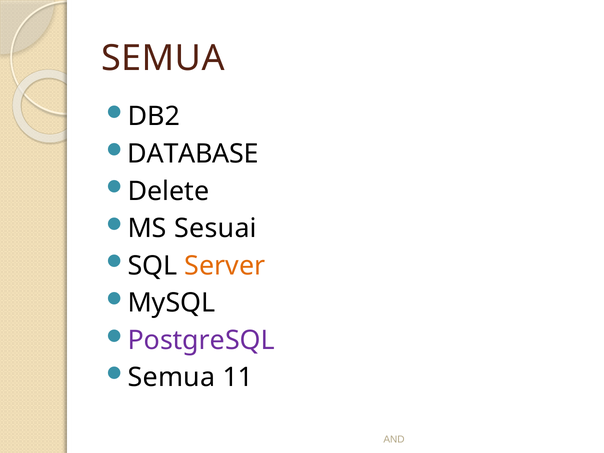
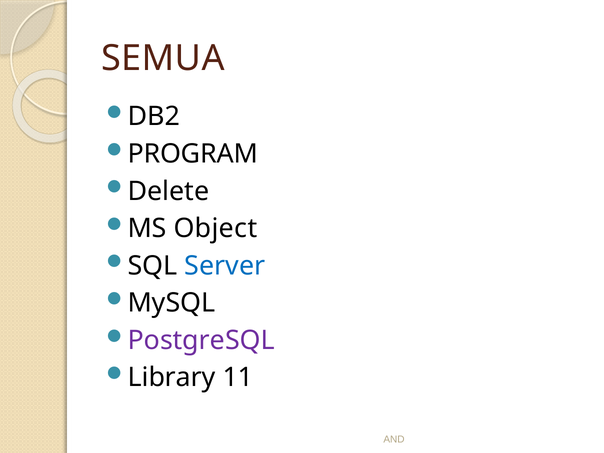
DATABASE: DATABASE -> PROGRAM (193, 154)
Sesuai: Sesuai -> Object (215, 228)
Server colour: orange -> blue (225, 266)
Semua: Semua -> Library (172, 378)
